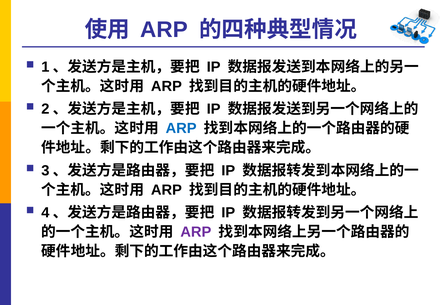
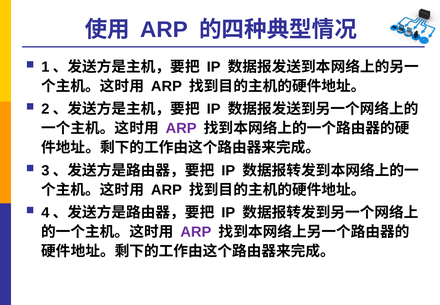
ARP colour: blue -> purple (181, 128)
